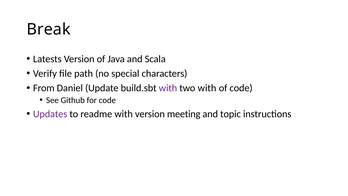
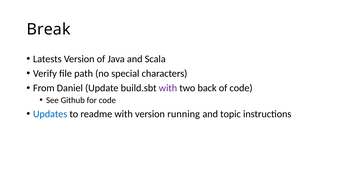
two with: with -> back (207, 88)
Updates colour: purple -> blue (50, 114)
meeting: meeting -> running (184, 114)
